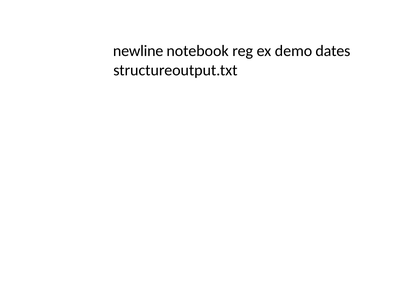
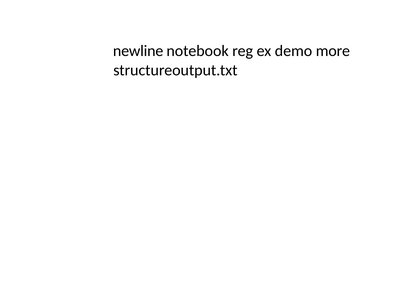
dates: dates -> more (333, 51)
